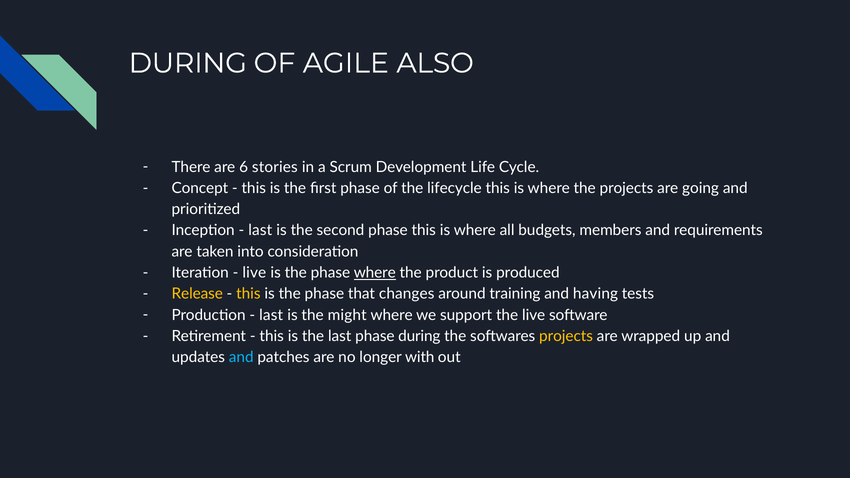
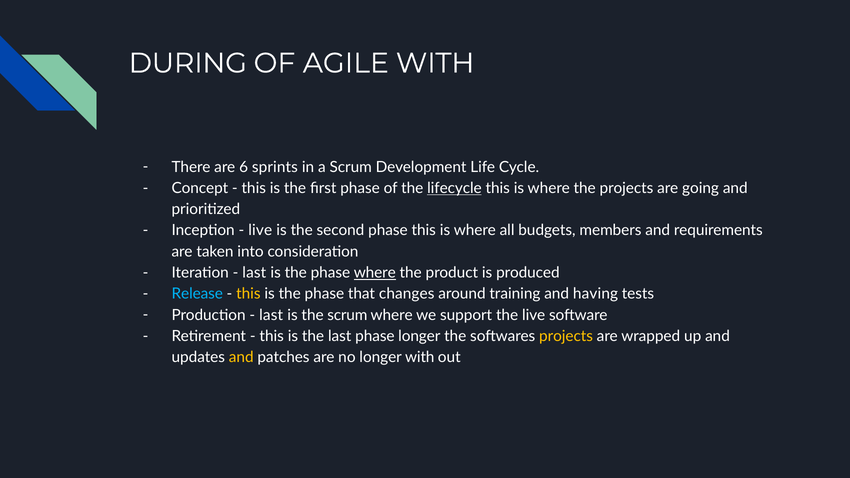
AGILE ALSO: ALSO -> WITH (435, 63)
stories: stories -> sprints (275, 167)
lifecycle underline: none -> present (454, 188)
last: last -> live (260, 230)
live: live -> last (254, 273)
Release colour: yellow -> light blue (197, 294)
the might: might -> scrum (347, 315)
phase during: during -> longer (419, 336)
and colour: light blue -> yellow (241, 357)
